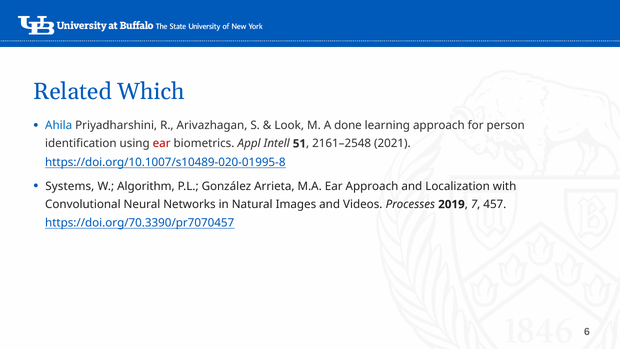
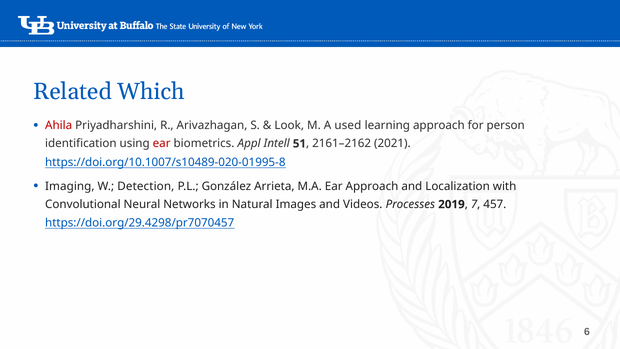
Ahila colour: blue -> red (59, 125)
done: done -> used (348, 125)
2161–2548: 2161–2548 -> 2161–2162 (342, 144)
Systems: Systems -> Imaging (70, 186)
Algorithm: Algorithm -> Detection (146, 186)
https://doi.org/70.3390/pr7070457: https://doi.org/70.3390/pr7070457 -> https://doi.org/29.4298/pr7070457 (140, 223)
